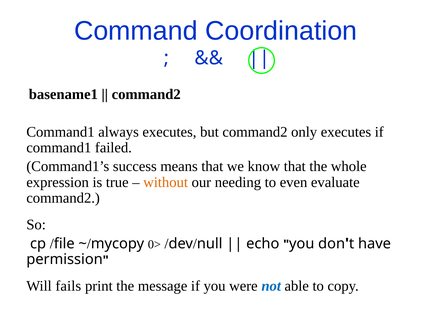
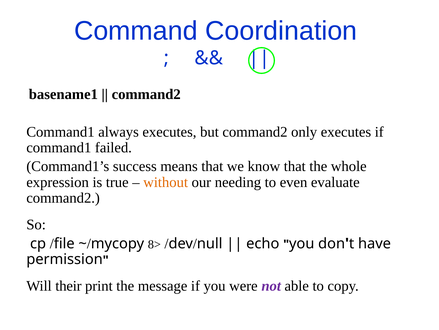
0>: 0> -> 8> (154, 244)
fails: fails -> their (68, 285)
not colour: blue -> purple (271, 285)
